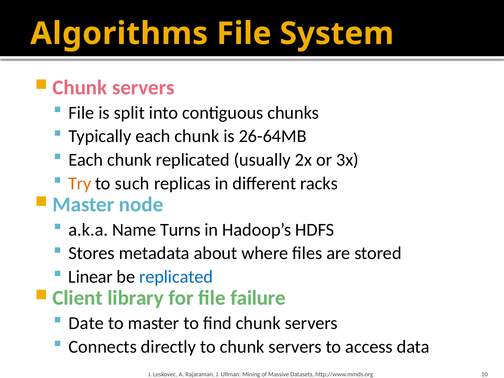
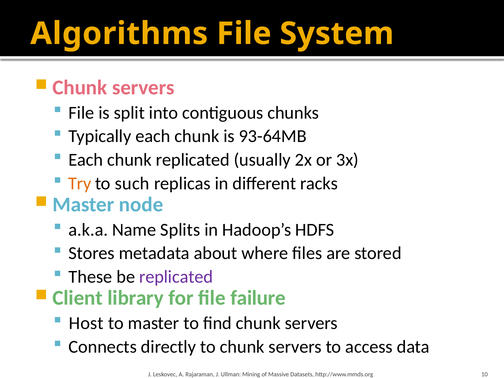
26-64MB: 26-64MB -> 93-64MB (273, 136)
Turns: Turns -> Splits (180, 230)
Linear: Linear -> These (90, 277)
replicated colour: blue -> purple (176, 277)
Date: Date -> Host (86, 323)
